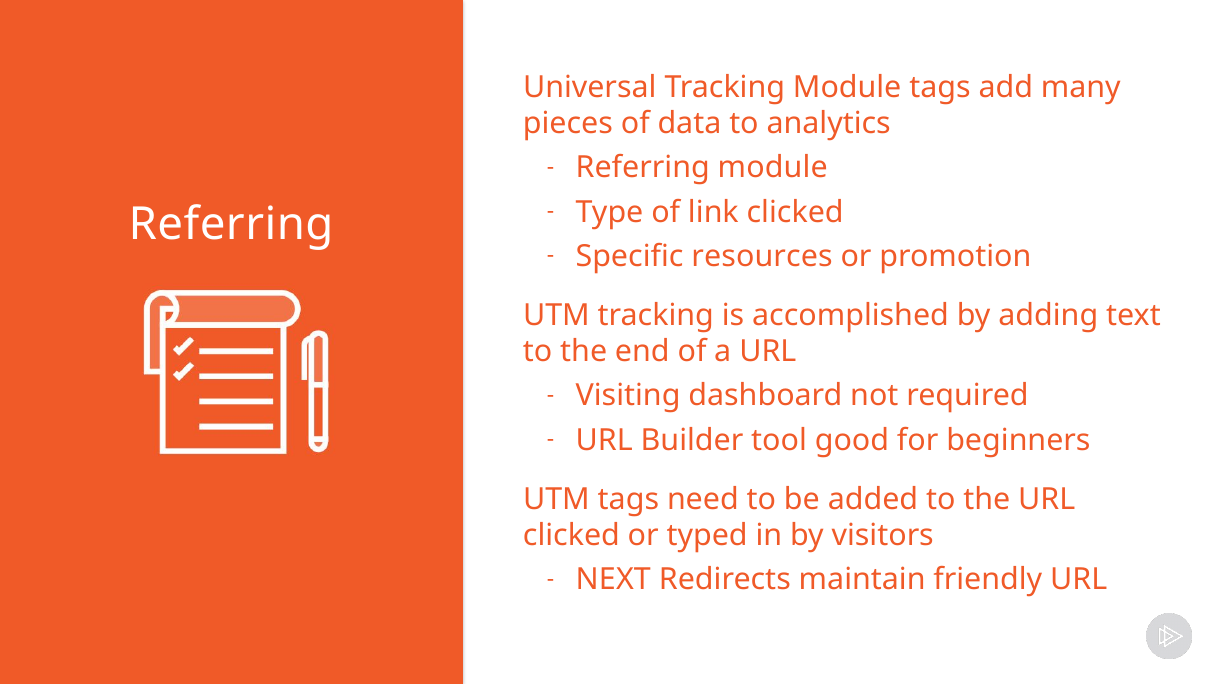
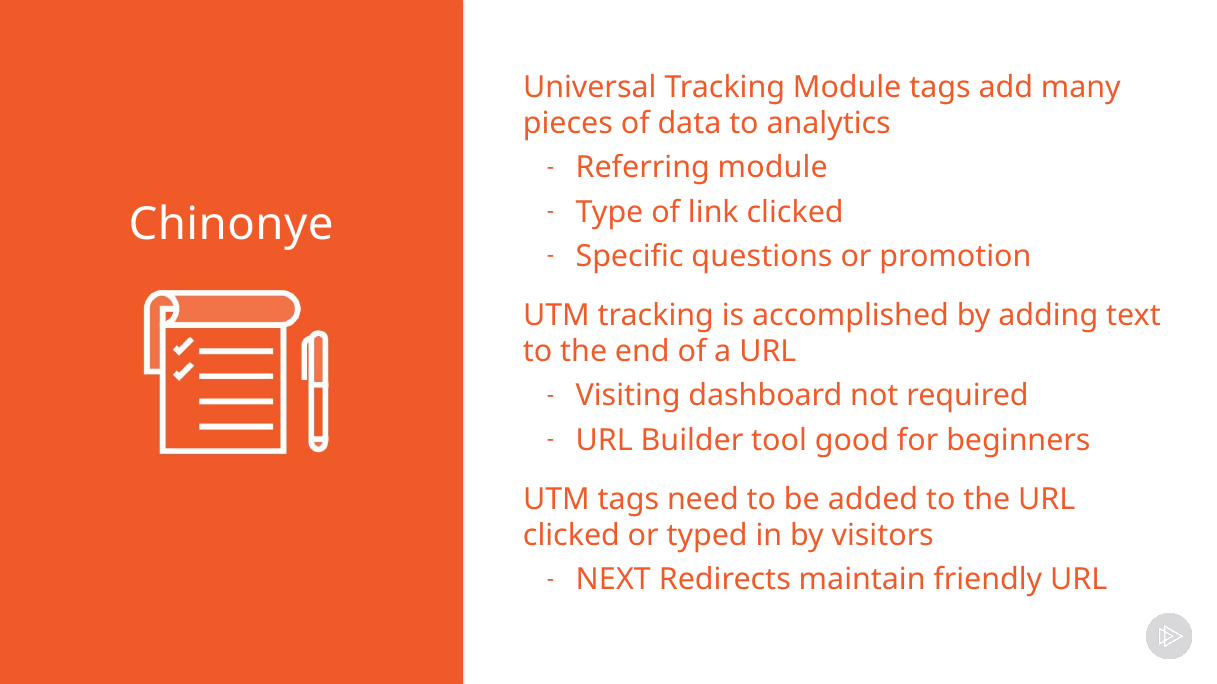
Referring: Referring -> Chinonye (231, 225)
resources: resources -> questions (762, 256)
